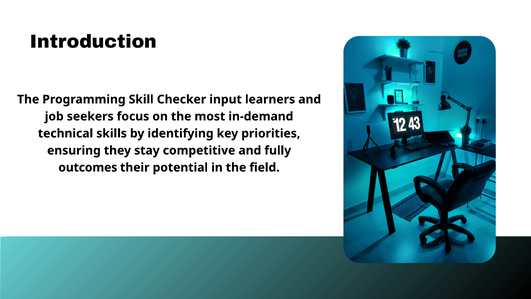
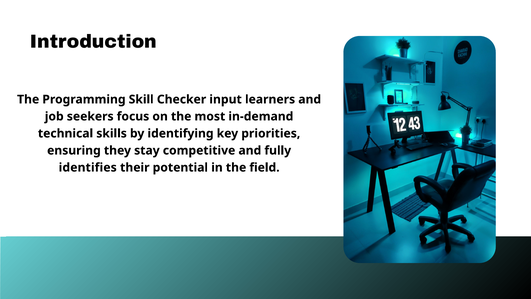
outcomes: outcomes -> identifies (88, 167)
